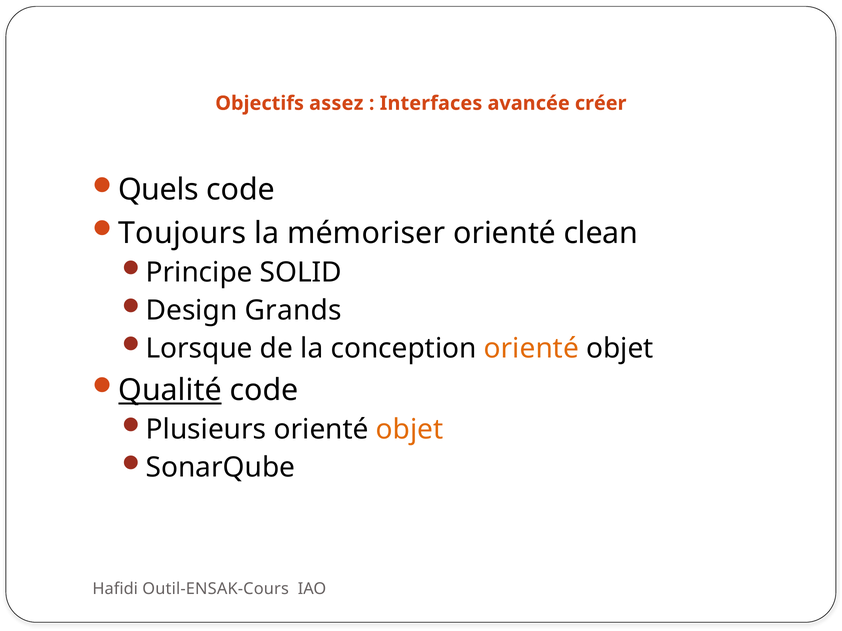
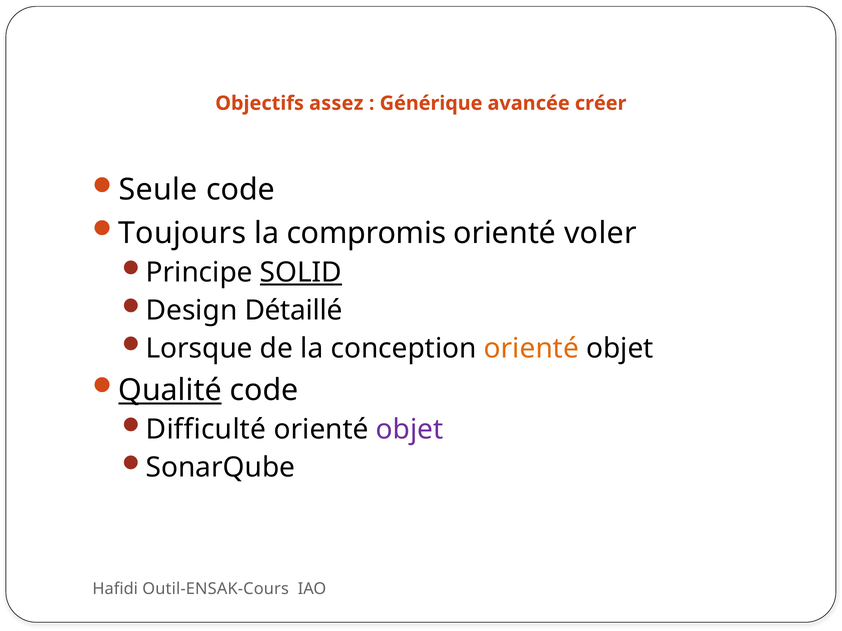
Interfaces: Interfaces -> Générique (431, 103)
Quels: Quels -> Seule (158, 190)
mémoriser: mémoriser -> compromis (366, 233)
clean: clean -> voler (601, 233)
SOLID underline: none -> present (301, 273)
Grands: Grands -> Détaillé (294, 311)
Plusieurs: Plusieurs -> Difficulté (206, 430)
objet colour: orange -> purple (410, 430)
